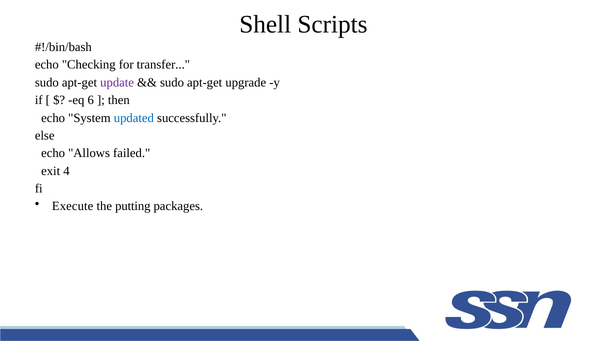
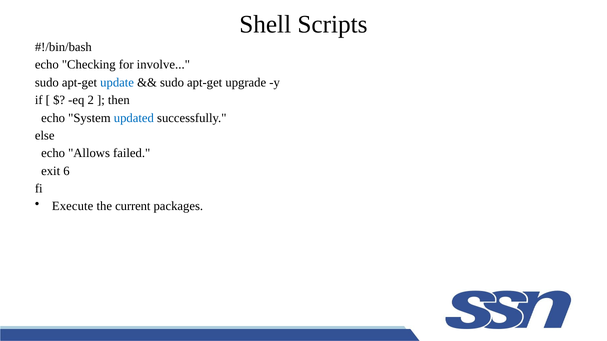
transfer: transfer -> involve (163, 65)
update colour: purple -> blue (117, 83)
6: 6 -> 2 (91, 100)
4: 4 -> 6 (66, 171)
putting: putting -> current (133, 207)
